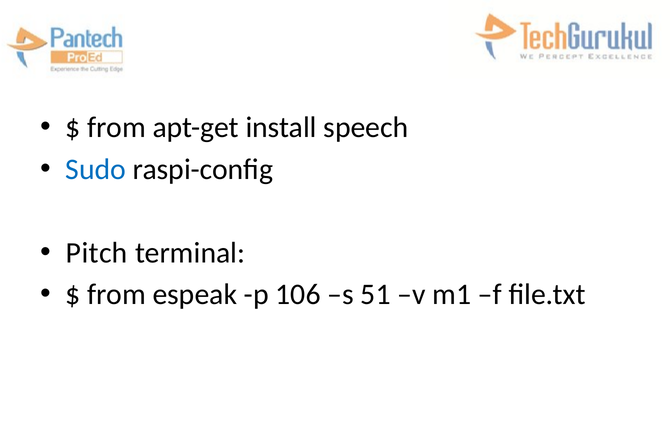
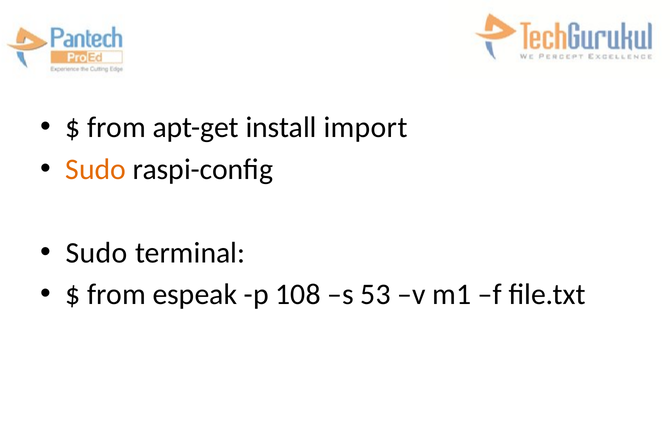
speech: speech -> import (366, 128)
Sudo colour: blue -> orange (96, 169)
Pitch: Pitch -> Sudo (97, 253)
106: 106 -> 108 (298, 294)
51: 51 -> 53 (376, 294)
